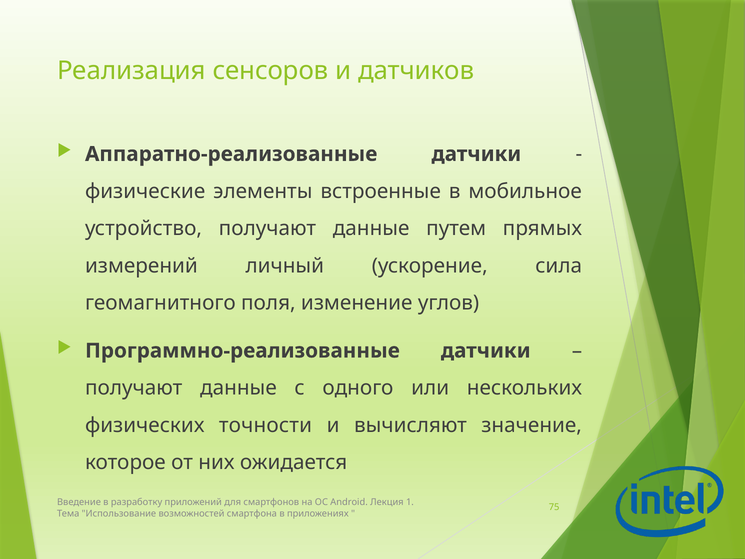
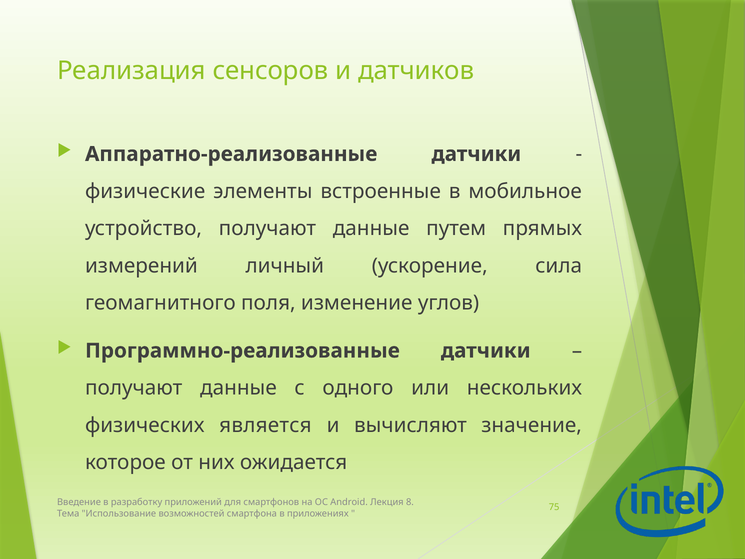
точности: точности -> является (265, 425)
1: 1 -> 8 (410, 502)
